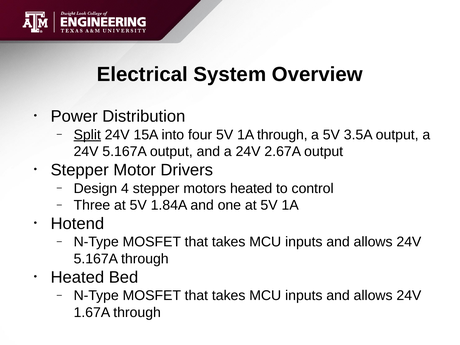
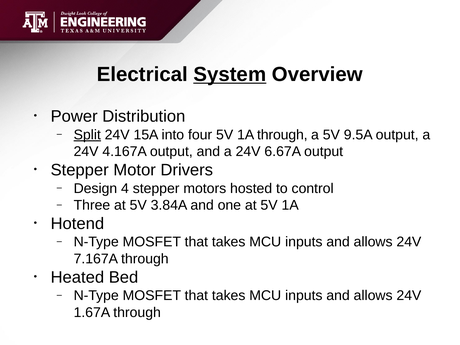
System underline: none -> present (230, 74)
3.5A: 3.5A -> 9.5A (358, 135)
5.167A: 5.167A -> 4.167A (125, 152)
2.67A: 2.67A -> 6.67A (283, 152)
motors heated: heated -> hosted (251, 188)
1.84A: 1.84A -> 3.84A (169, 205)
5.167A: 5.167A -> 7.167A (96, 259)
